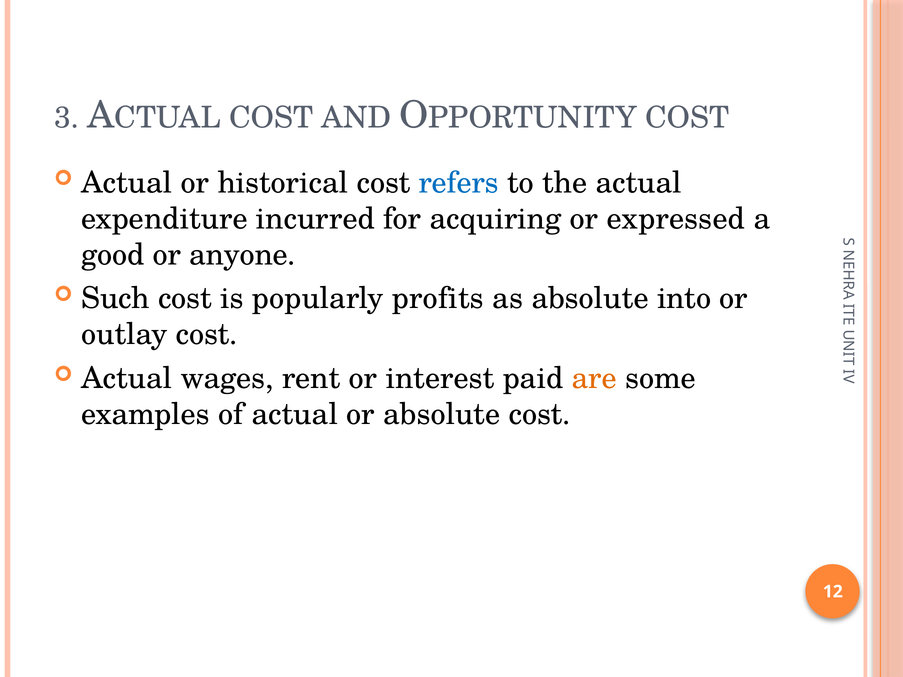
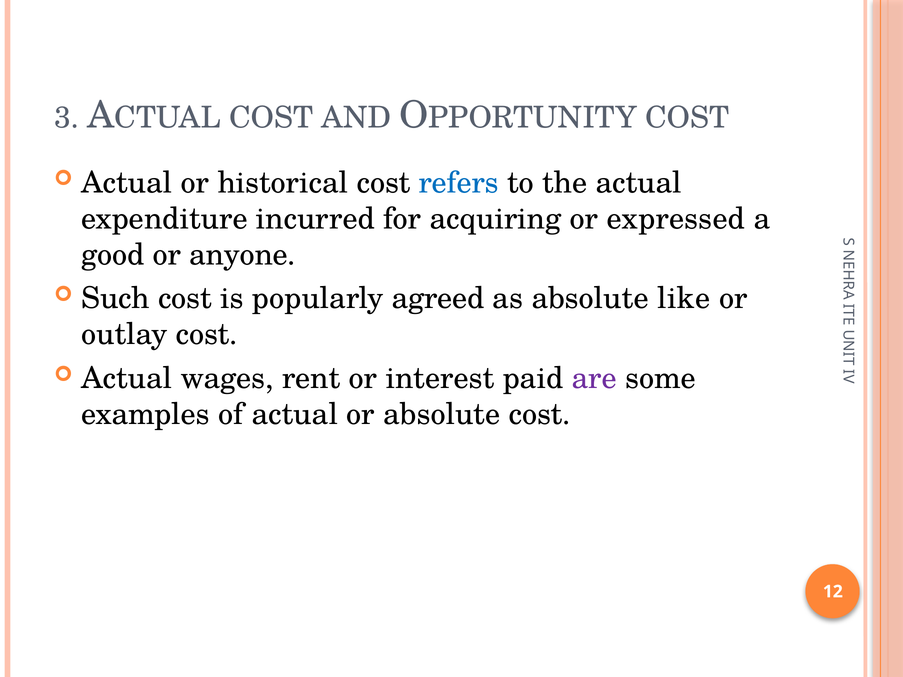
profits: profits -> agreed (438, 299)
into: into -> like (684, 299)
are colour: orange -> purple (594, 378)
